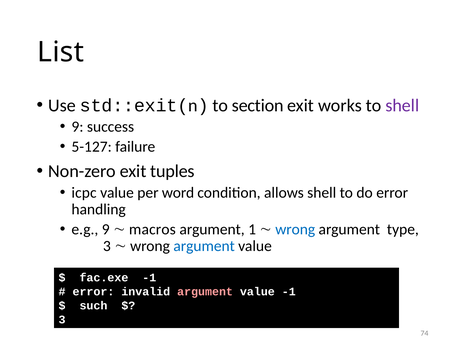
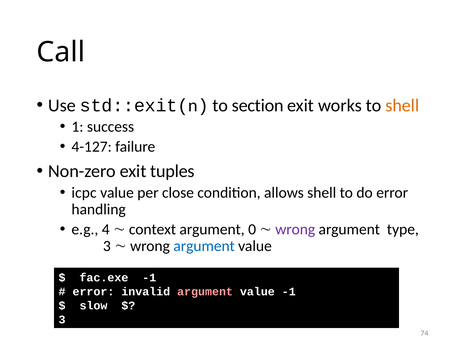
List: List -> Call (61, 52)
shell colour: purple -> orange (402, 105)
9: 9 -> 1 (77, 127)
5-127: 5-127 -> 4-127 (92, 147)
word: word -> close (178, 193)
e.g 9: 9 -> 4 (106, 229)
macros: macros -> context (152, 229)
1: 1 -> 0 (252, 229)
wrong colour: blue -> purple (295, 229)
such: such -> slow (93, 305)
